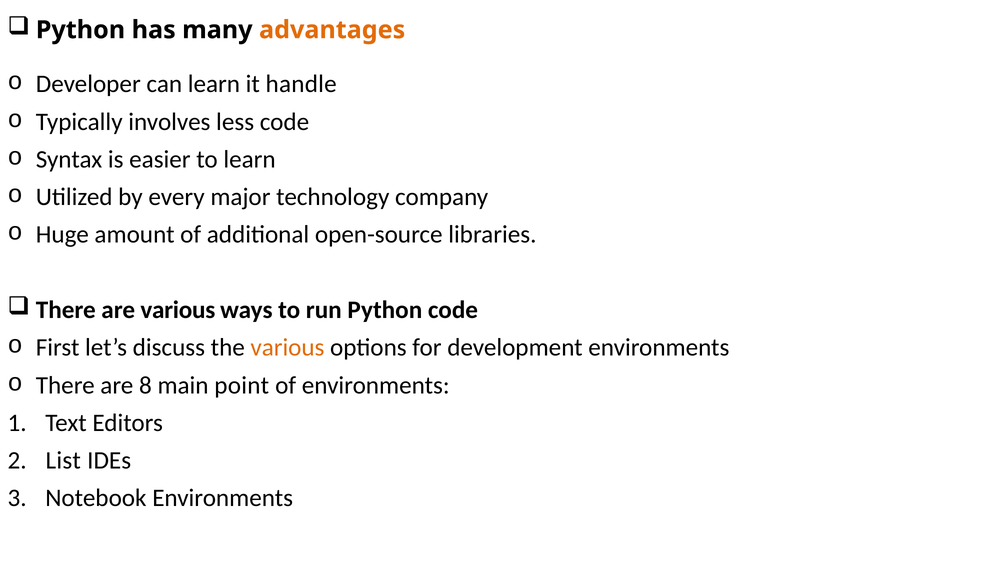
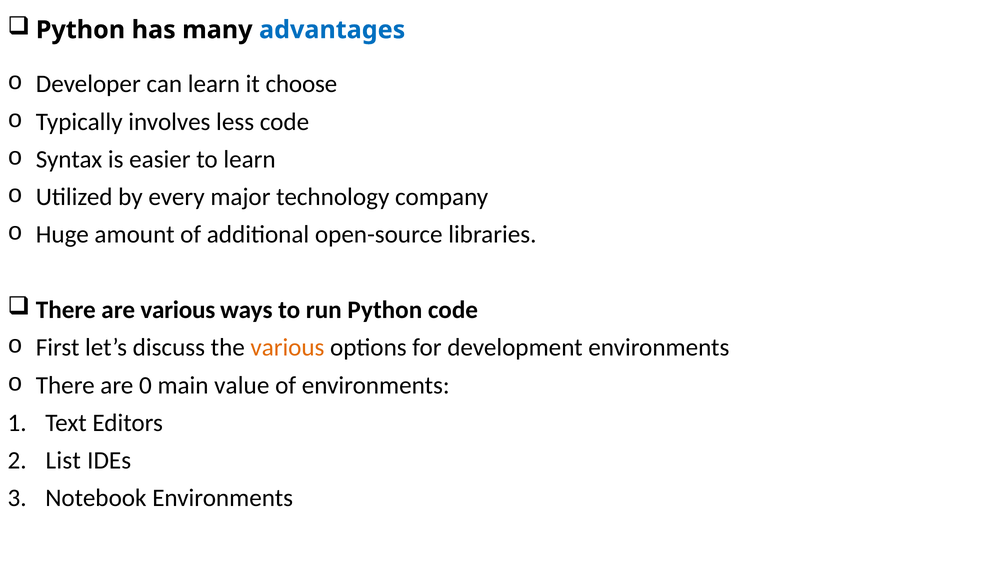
advantages colour: orange -> blue (332, 30)
handle: handle -> choose (301, 84)
8: 8 -> 0 (145, 385)
point: point -> value (242, 385)
